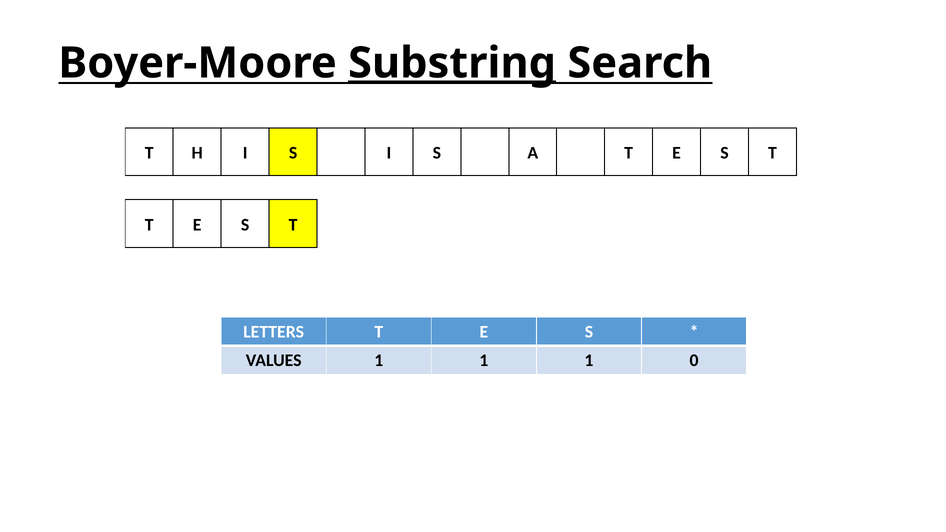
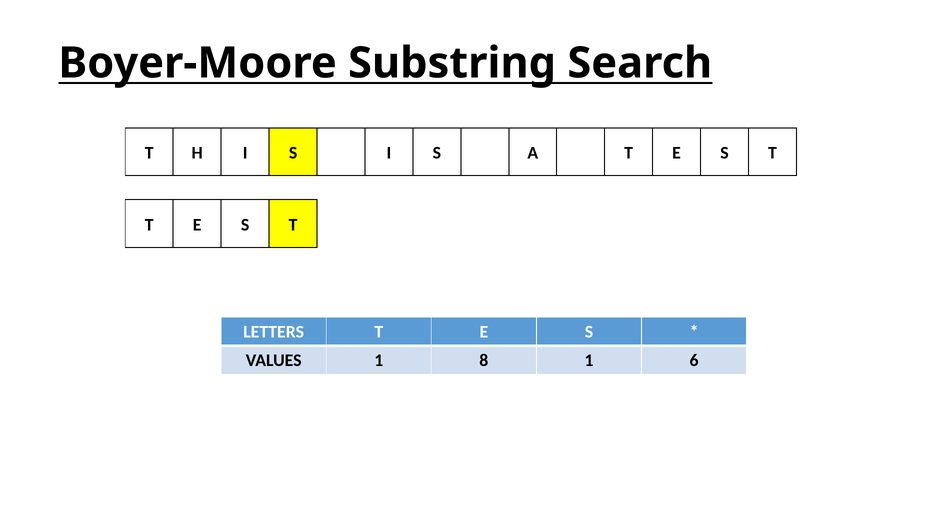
Substring underline: present -> none (452, 63)
VALUES 1 1: 1 -> 8 (484, 361)
0: 0 -> 6 (694, 361)
